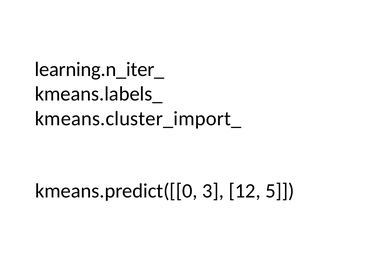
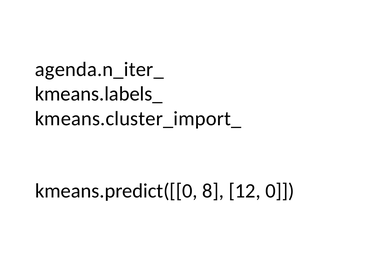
learning.n_iter_: learning.n_iter_ -> agenda.n_iter_ (99, 69)
3: 3 -> 8 (213, 191)
5: 5 -> 0 (280, 191)
